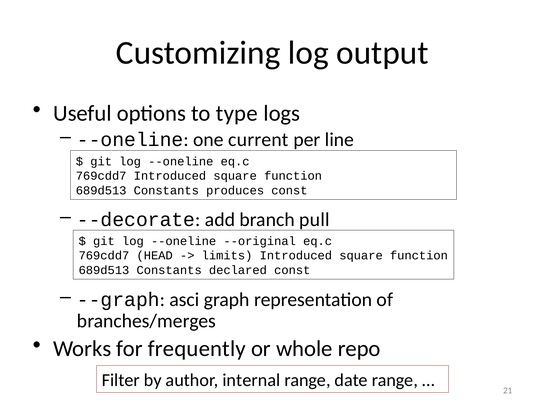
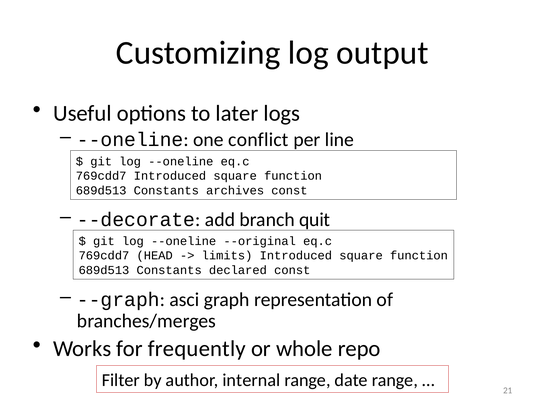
type: type -> later (237, 113)
current: current -> conflict (258, 140)
produces: produces -> archives (235, 190)
pull: pull -> quit (315, 220)
